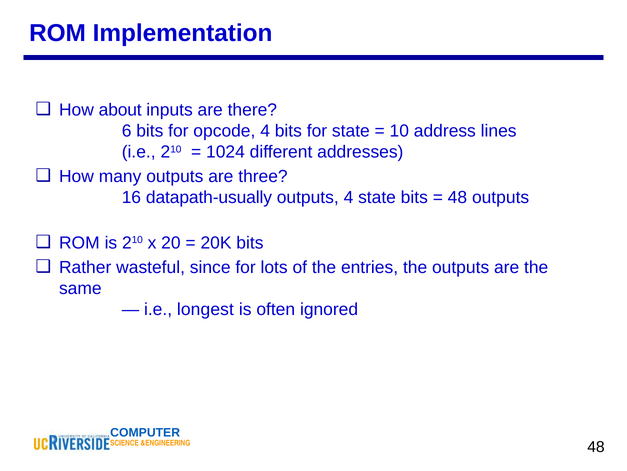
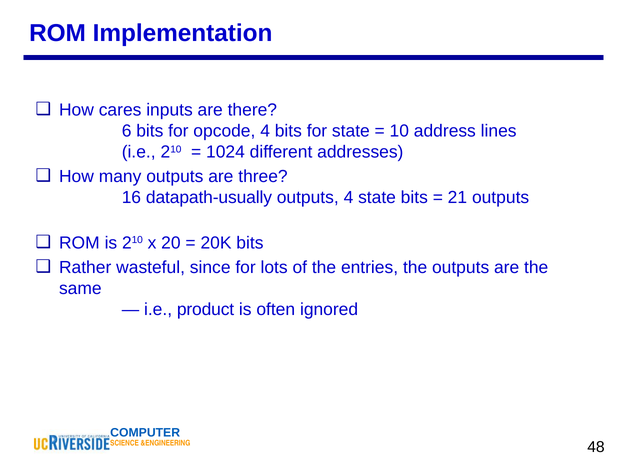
about: about -> cares (120, 110)
48: 48 -> 21 (457, 197)
longest: longest -> product (206, 309)
